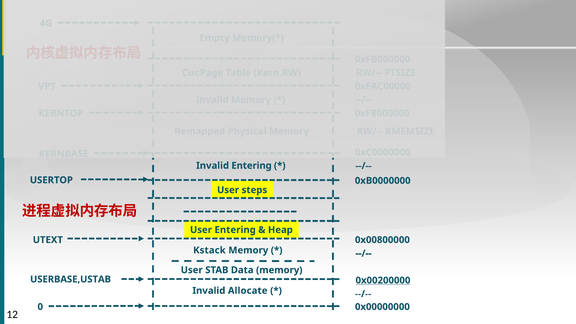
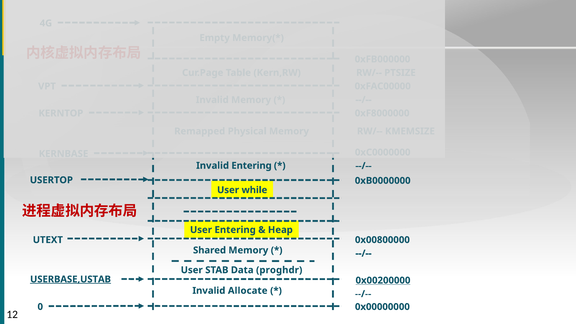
steps: steps -> while (254, 190)
Kstack: Kstack -> Shared (210, 250)
Data memory: memory -> proghdr (279, 270)
USERBASE,USTAB underline: none -> present (71, 279)
